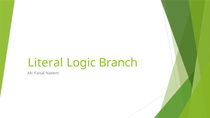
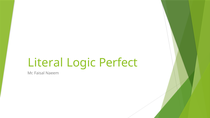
Branch: Branch -> Perfect (118, 63)
